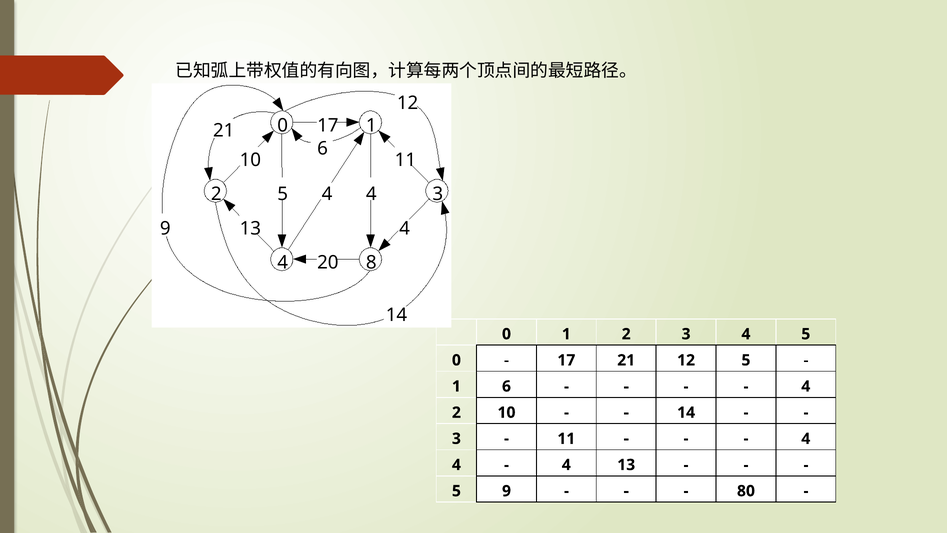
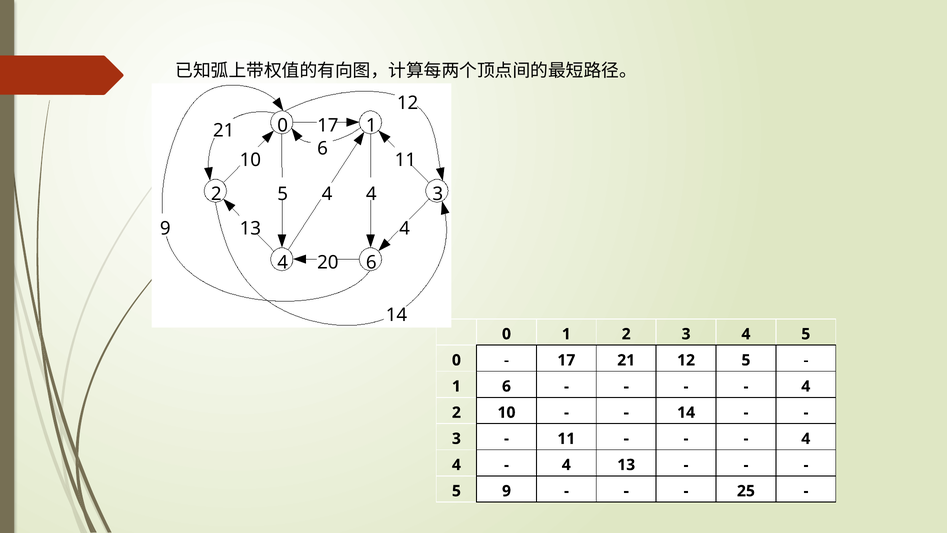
4 8: 8 -> 6 (371, 262)
80: 80 -> 25 (746, 491)
